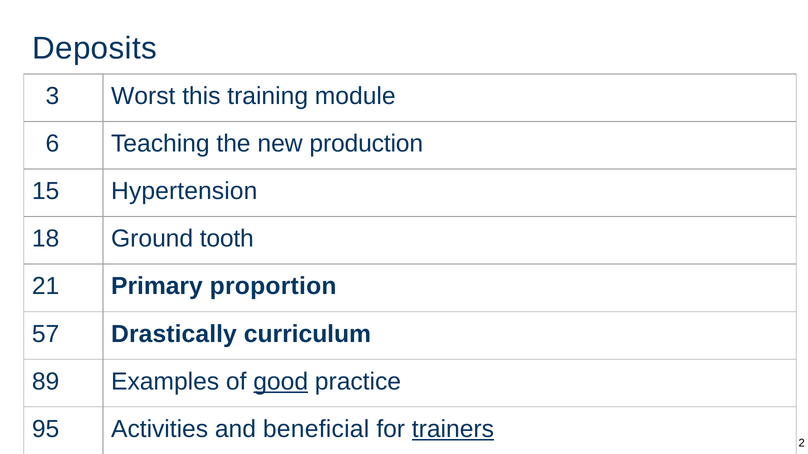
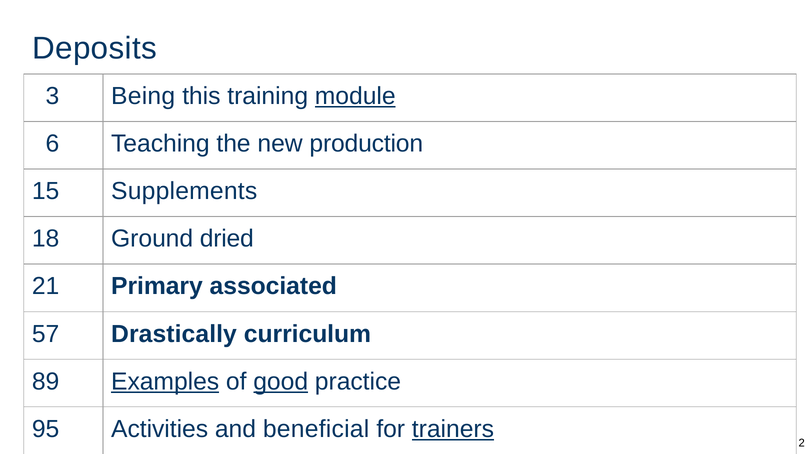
Worst: Worst -> Being (143, 96)
module underline: none -> present (355, 96)
Hypertension: Hypertension -> Supplements (184, 191)
tooth: tooth -> dried (227, 239)
proportion: proportion -> associated (273, 287)
Examples underline: none -> present (165, 382)
